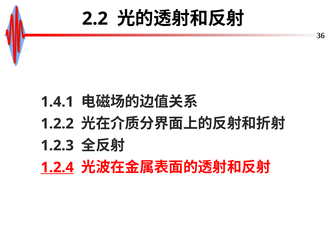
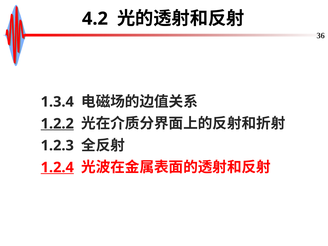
2.2: 2.2 -> 4.2 (95, 19)
1.4.1: 1.4.1 -> 1.3.4 (57, 102)
1.2.2 underline: none -> present (57, 124)
